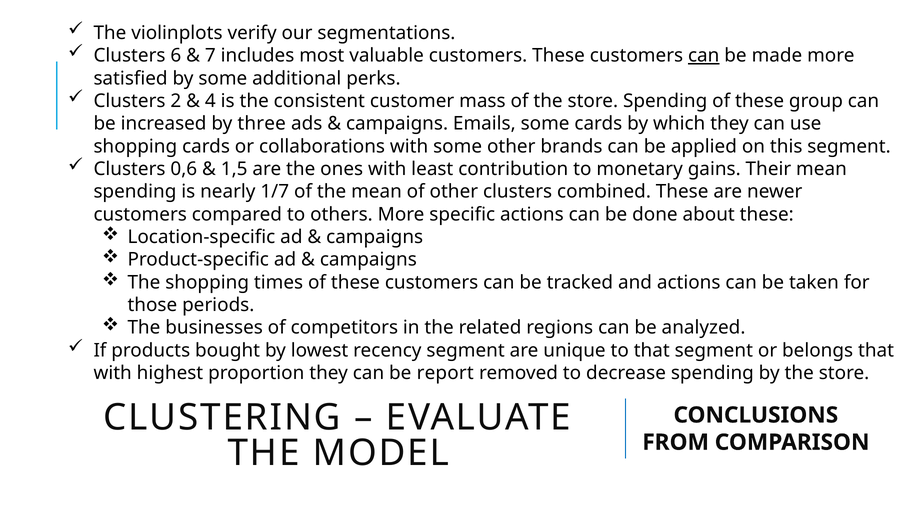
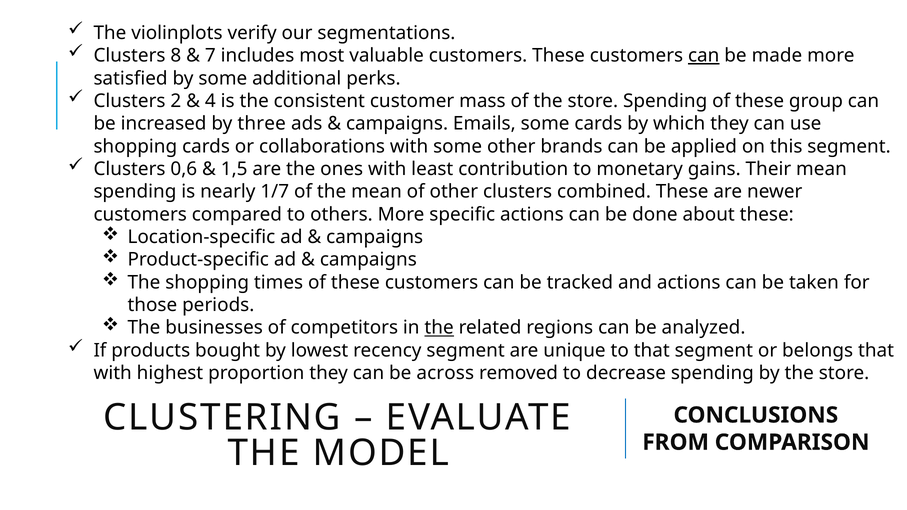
6: 6 -> 8 (176, 56)
the underline: none -> present (439, 328)
report: report -> across (445, 373)
